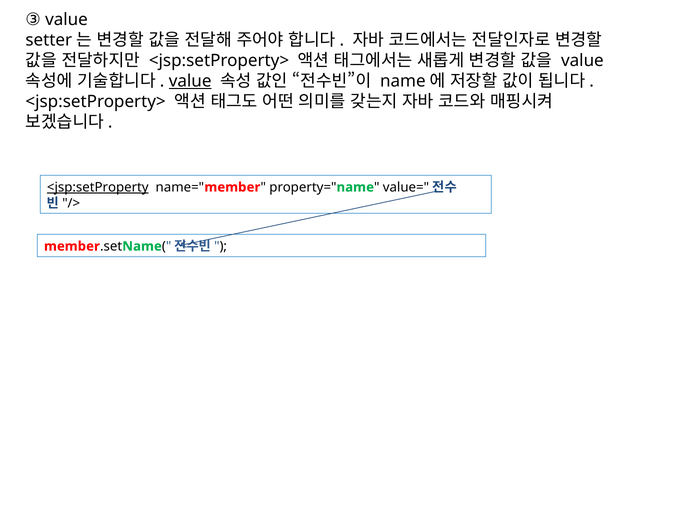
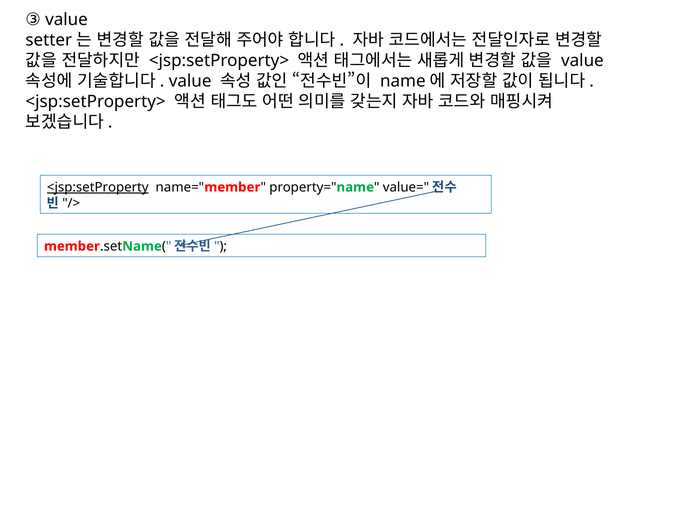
value underline: present -> none (190, 81)
